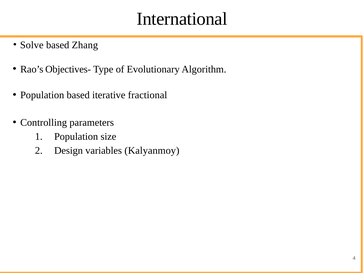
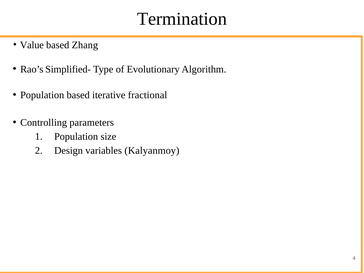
International: International -> Termination (182, 19)
Solve: Solve -> Value (32, 45)
Objectives-: Objectives- -> Simplified- (68, 69)
